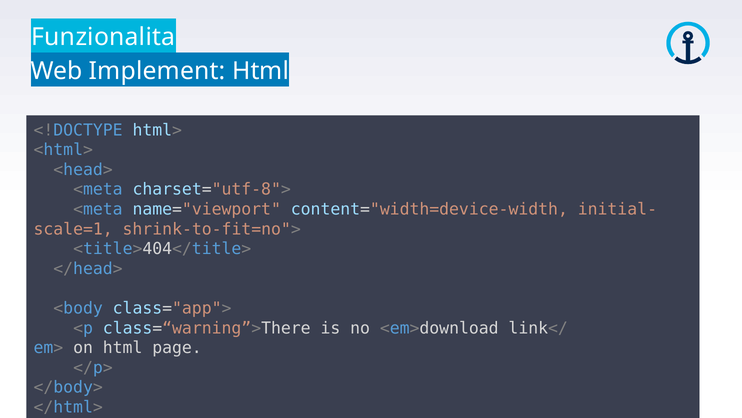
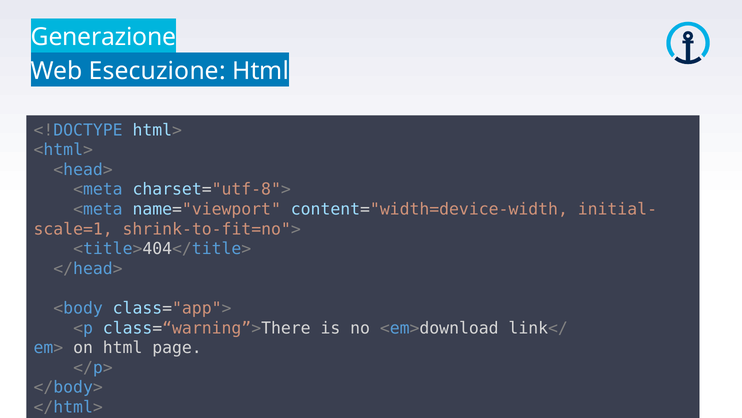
Funzionalita: Funzionalita -> Generazione (104, 37)
Implement: Implement -> Esecuzione (157, 71)
